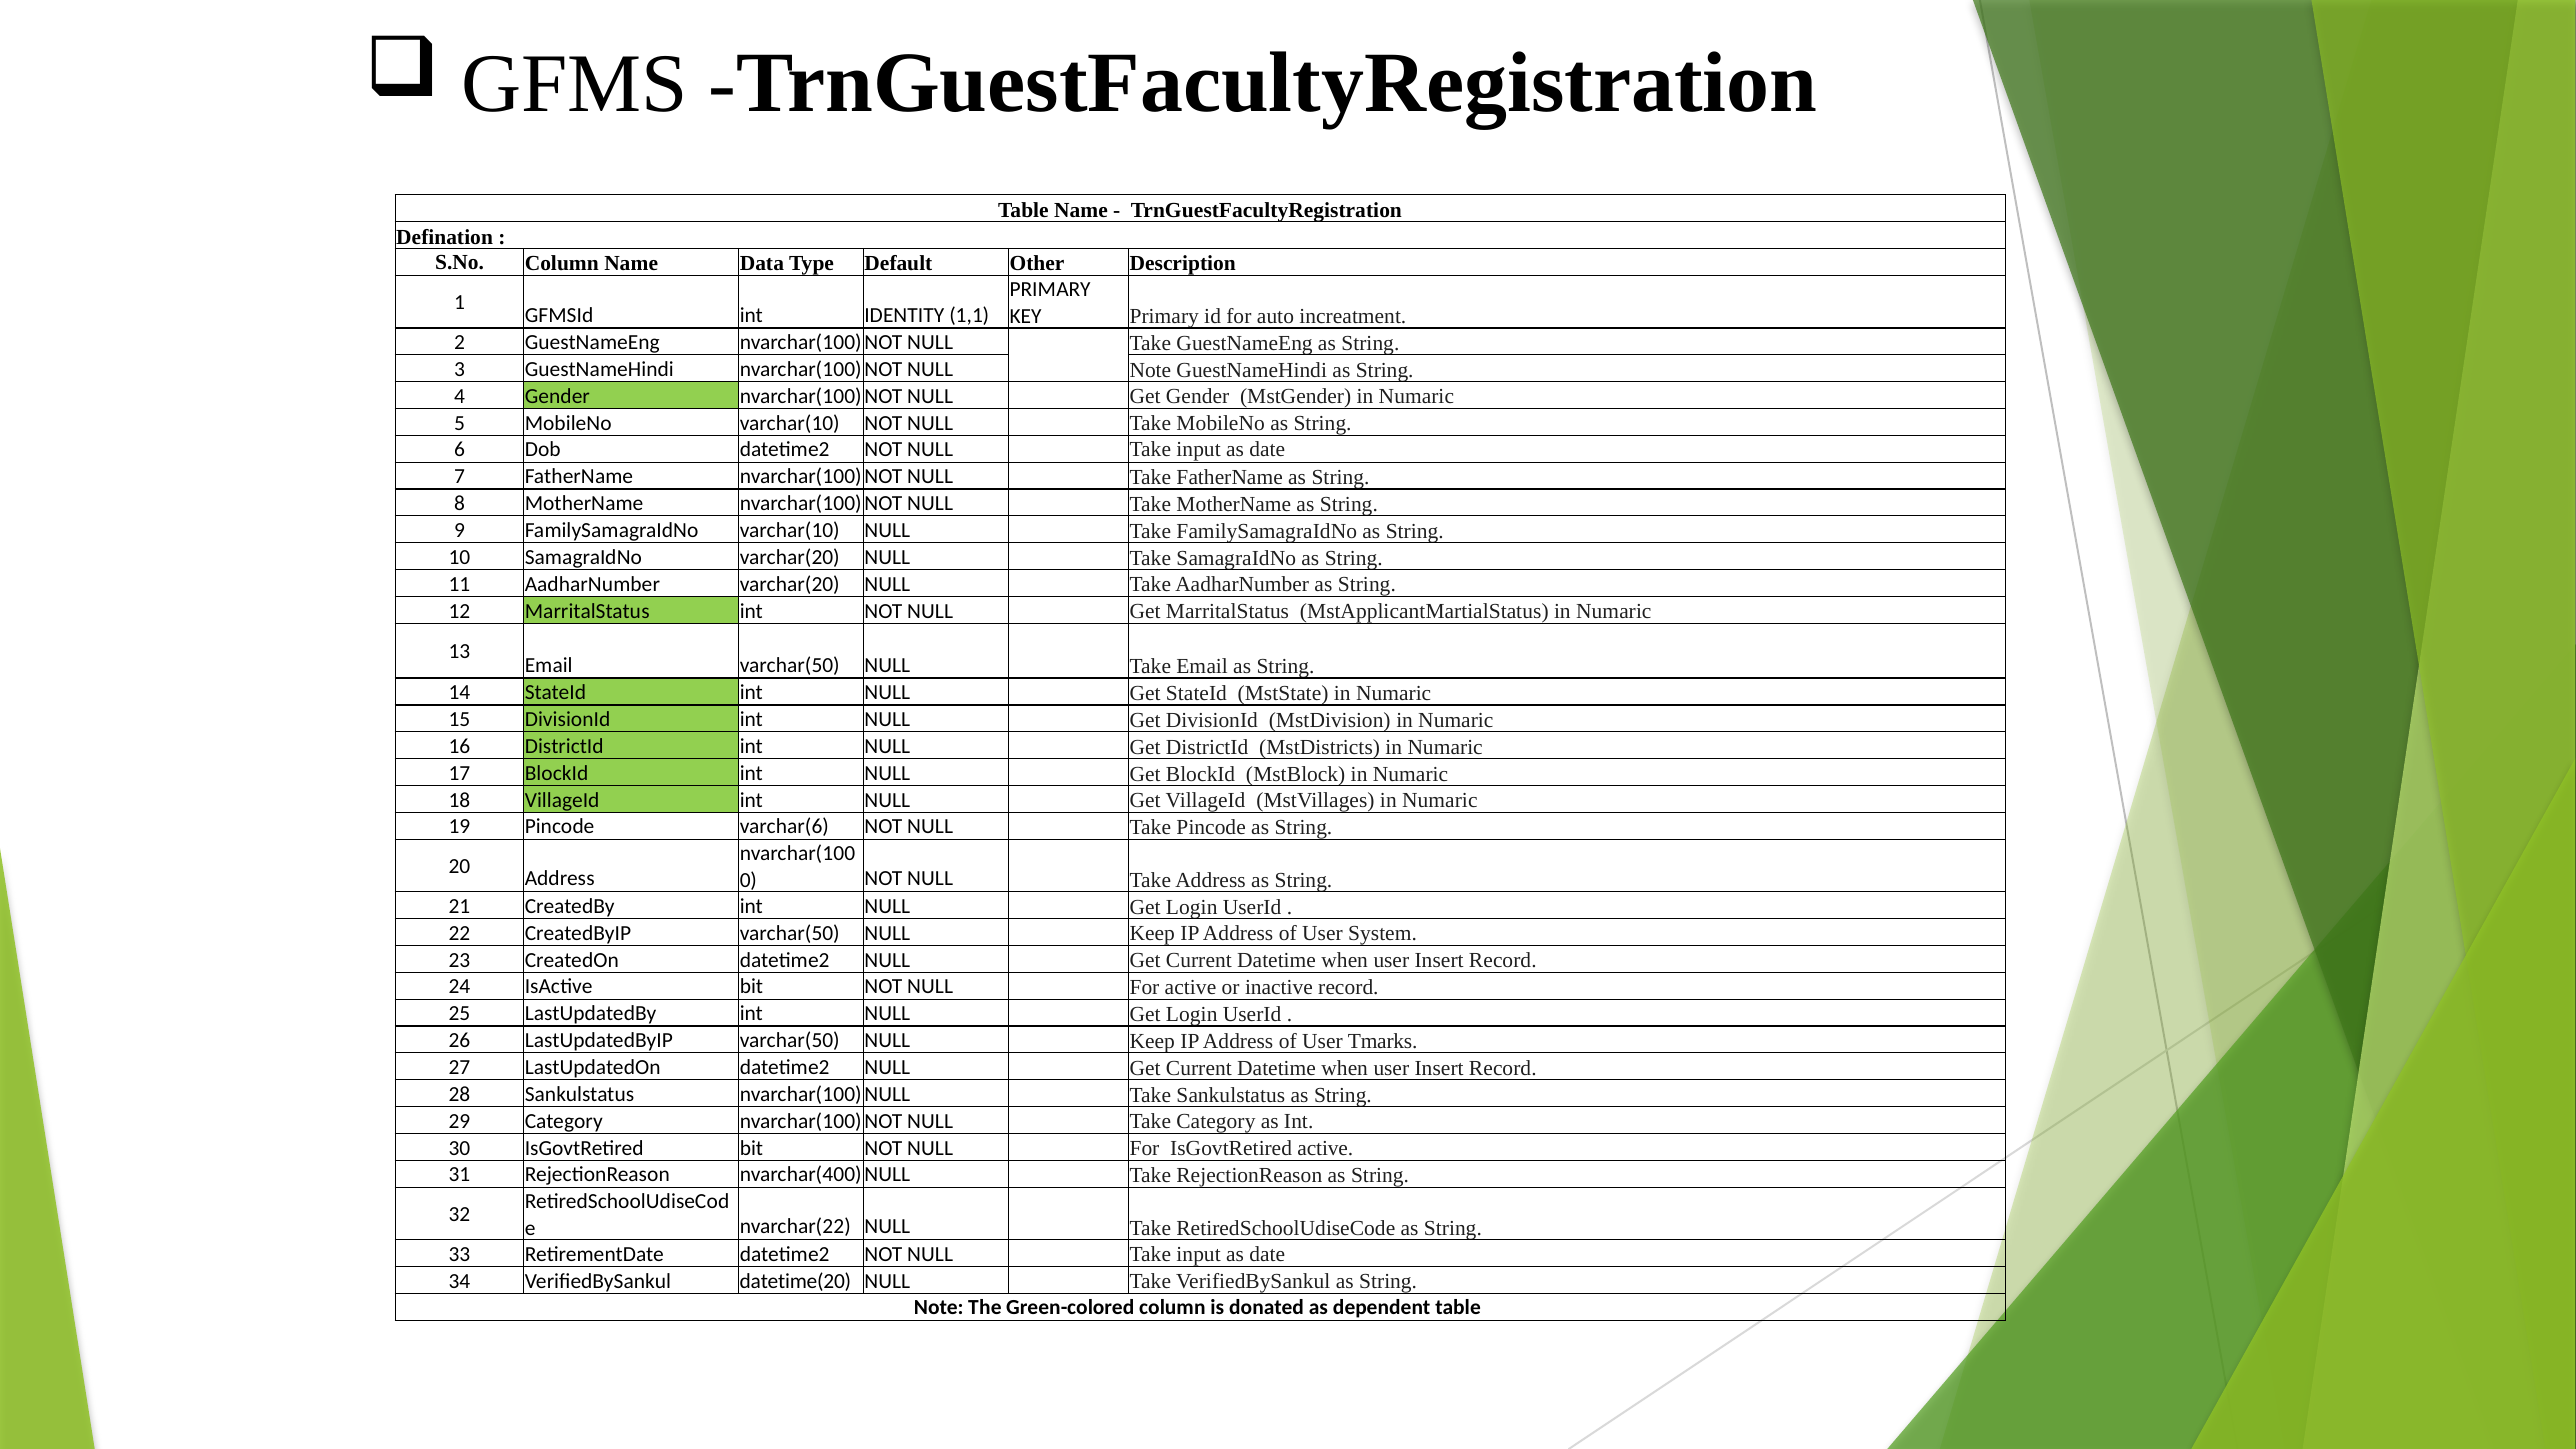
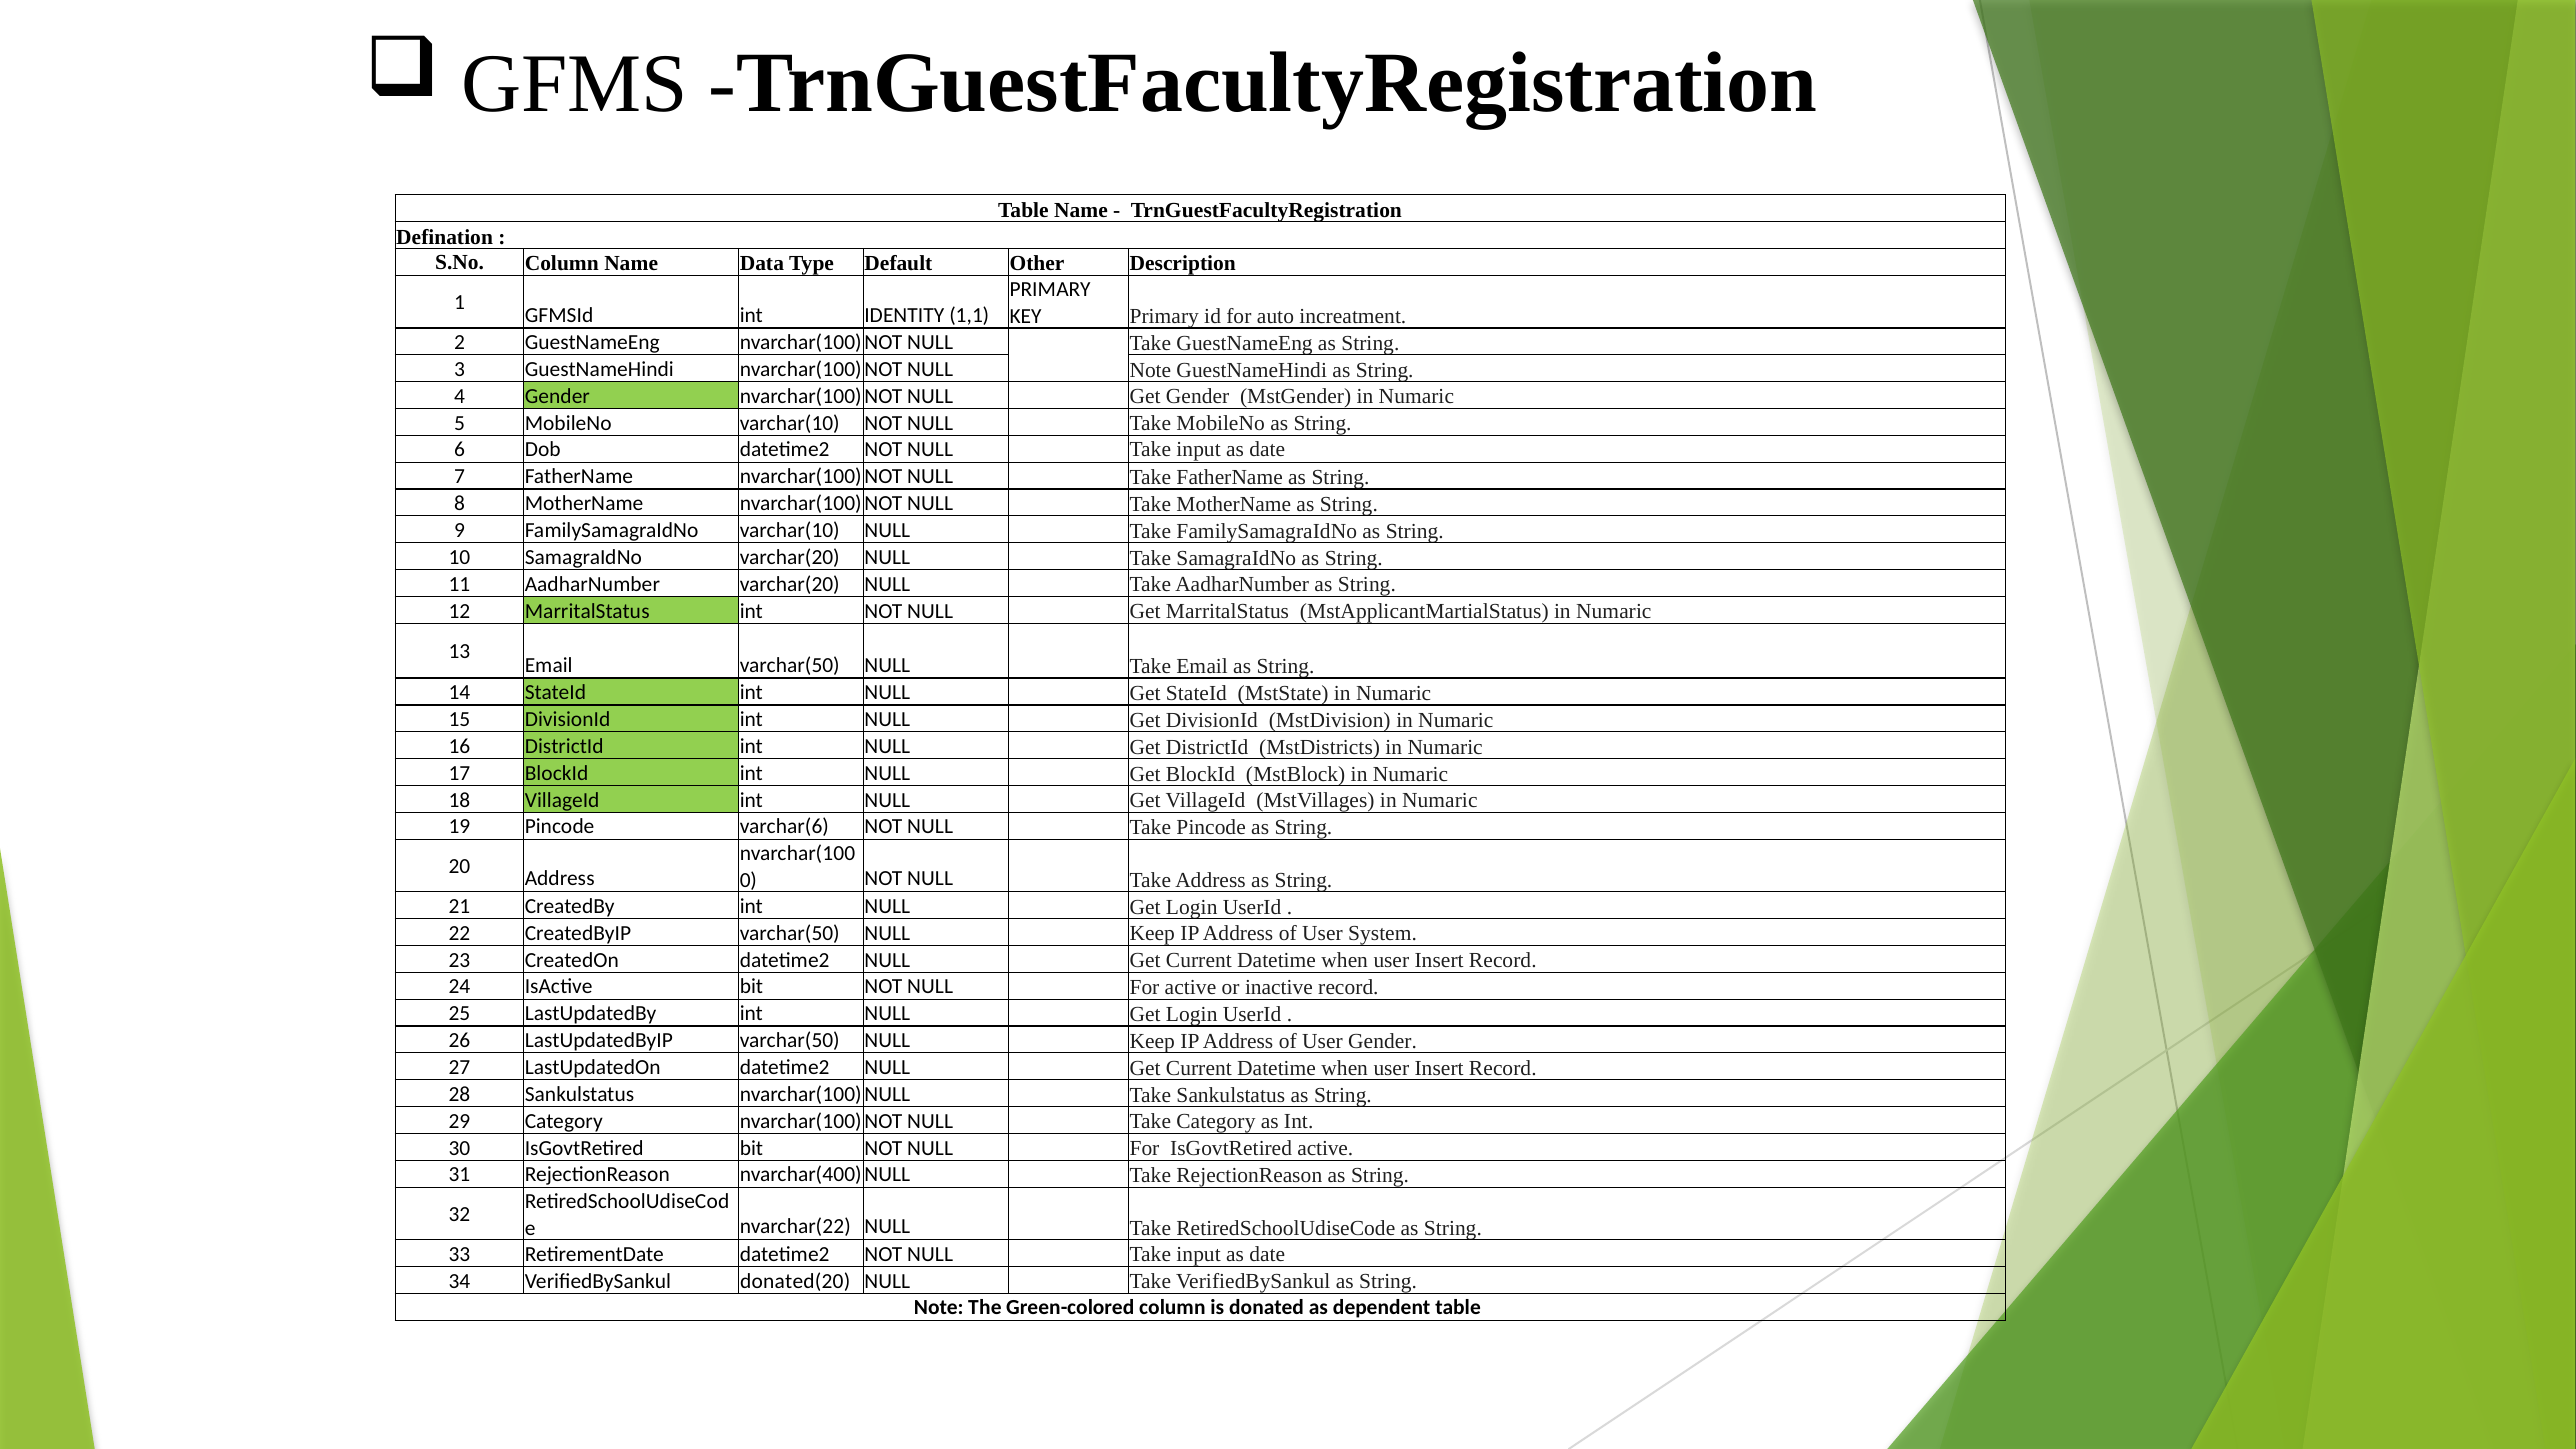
User Tmarks: Tmarks -> Gender (1383, 1041)
datetime(20: datetime(20 -> donated(20 (795, 1281)
